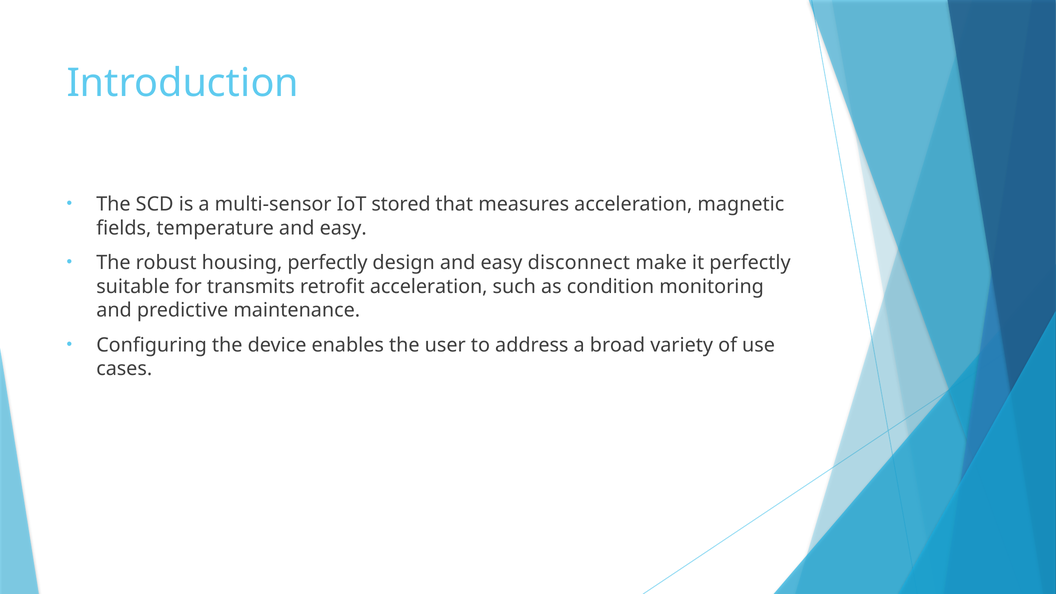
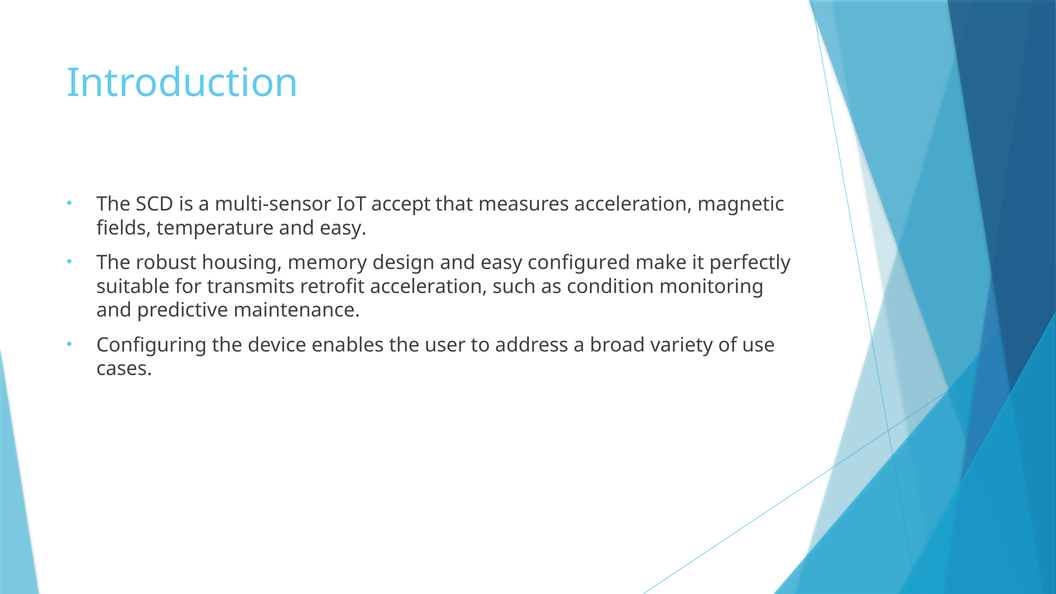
stored: stored -> accept (401, 204)
housing perfectly: perfectly -> memory (327, 263)
disconnect: disconnect -> configured (579, 263)
